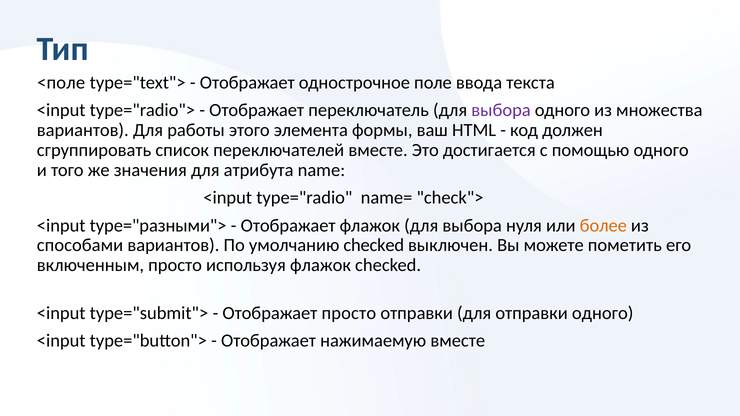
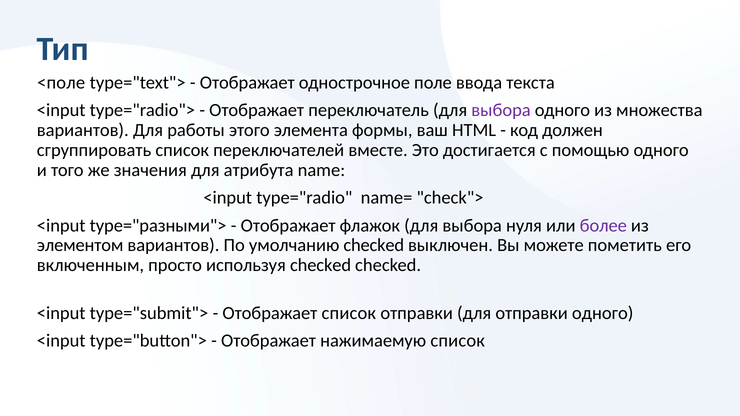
более colour: orange -> purple (603, 226)
способами: способами -> элементом (80, 246)
используя флажок: флажок -> checked (321, 266)
Отображает просто: просто -> список (349, 313)
нажимаемую вместе: вместе -> список (458, 341)
